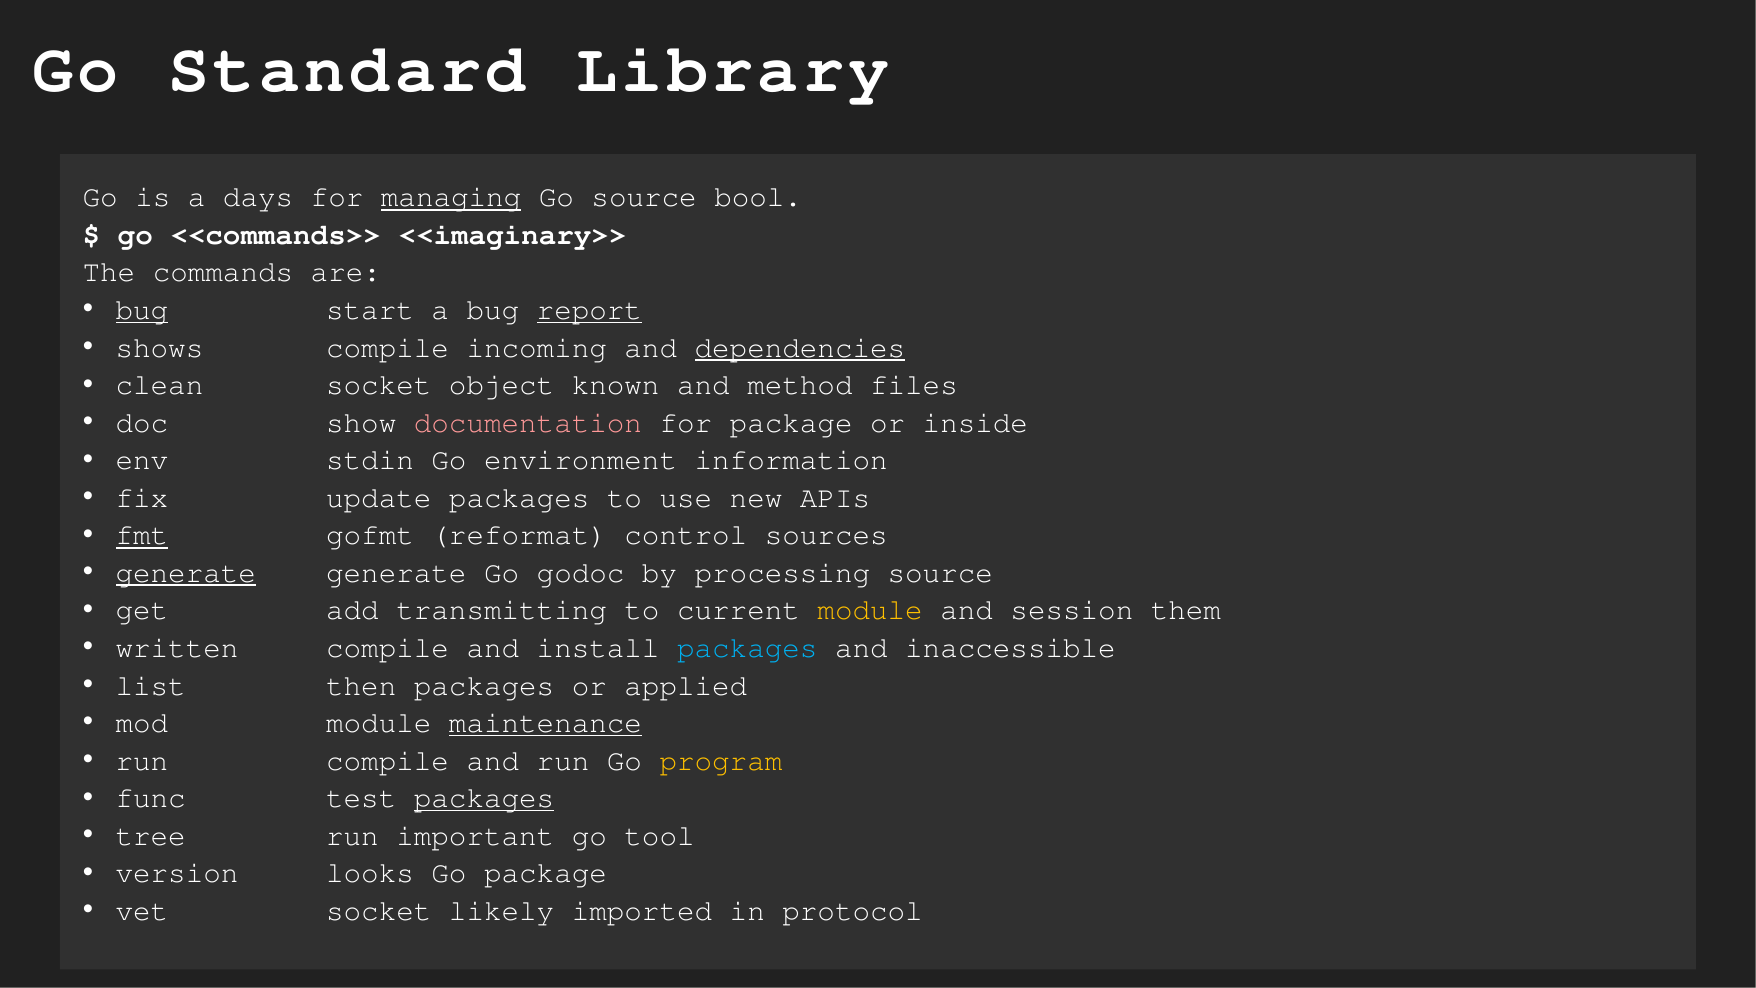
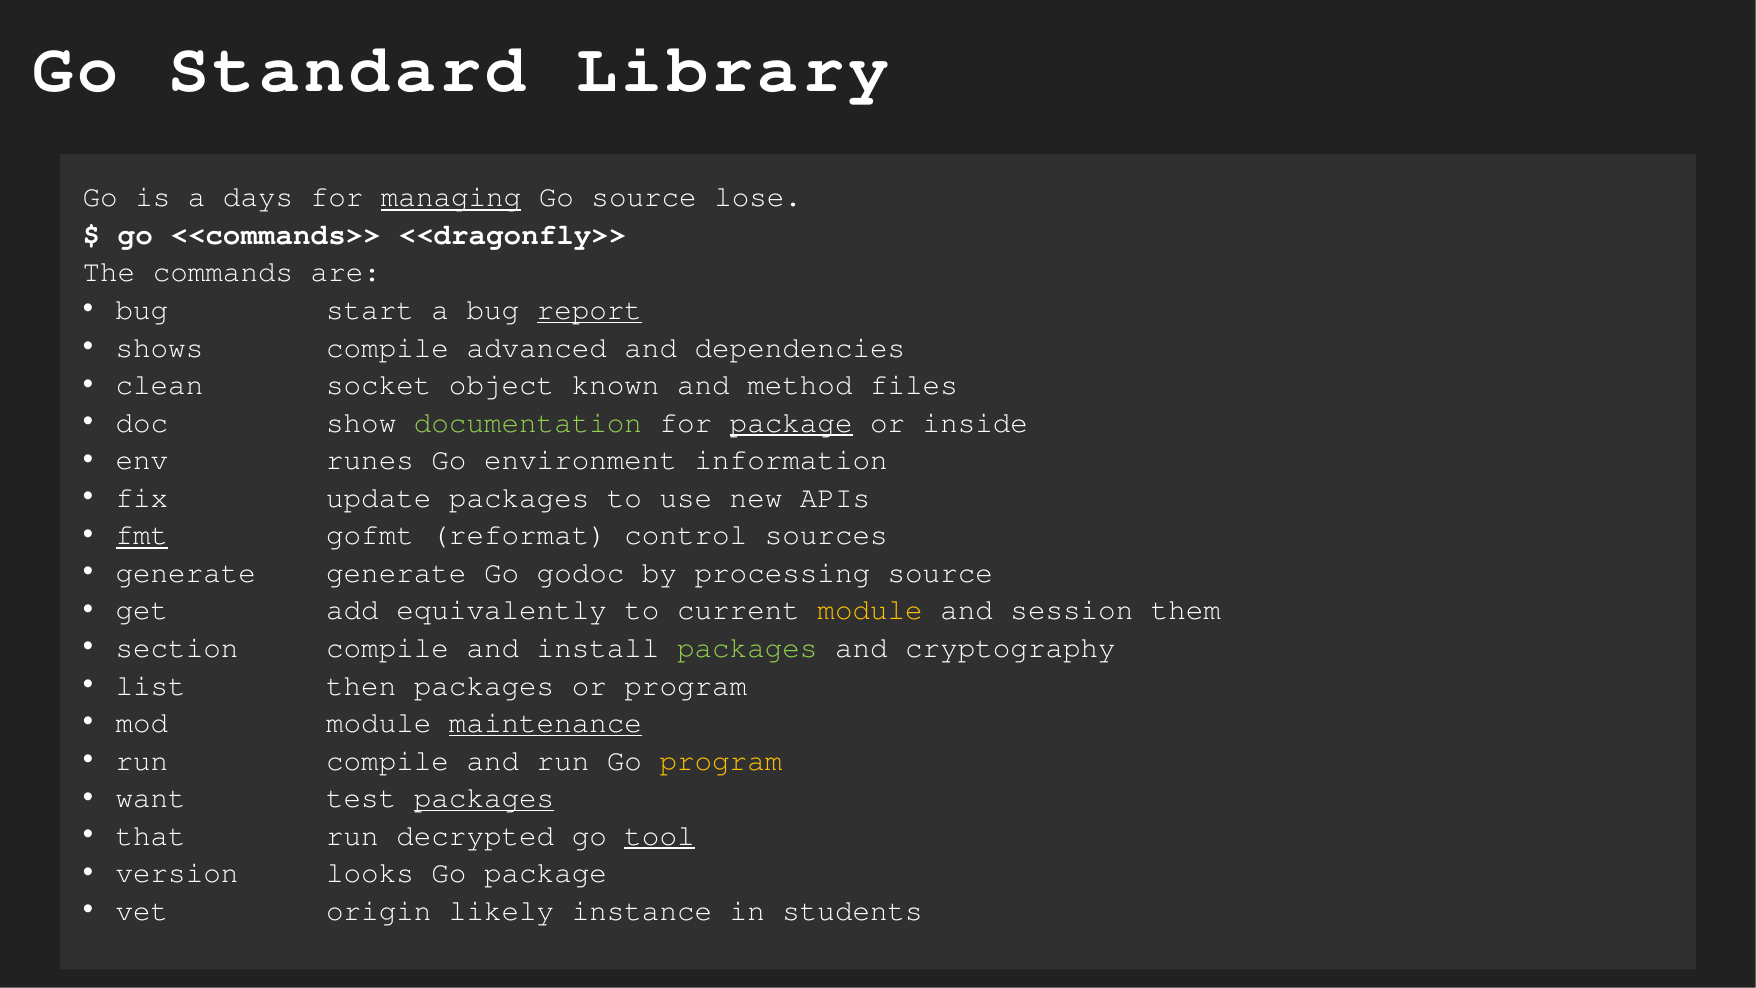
bool: bool -> lose (758, 197)
<<imaginary>>: <<imaginary>> -> <<dragonfly>> (513, 235)
bug underline: present -> none (142, 310)
incoming: incoming -> advanced (537, 347)
dependencies underline: present -> none (800, 347)
documentation colour: pink -> light green (528, 422)
package underline: none -> present (791, 422)
stdin: stdin -> runes (370, 460)
generate underline: present -> none (186, 573)
transmitting: transmitting -> equivalently (502, 610)
written: written -> section (177, 648)
packages colour: light blue -> light green (747, 648)
inaccessible: inaccessible -> cryptography (1010, 648)
or applied: applied -> program (686, 685)
func: func -> want (151, 798)
tree: tree -> that (151, 835)
important: important -> decrypted (475, 835)
tool underline: none -> present (660, 835)
vet socket: socket -> origin (379, 910)
imported: imported -> instance (642, 910)
protocol: protocol -> students (853, 910)
